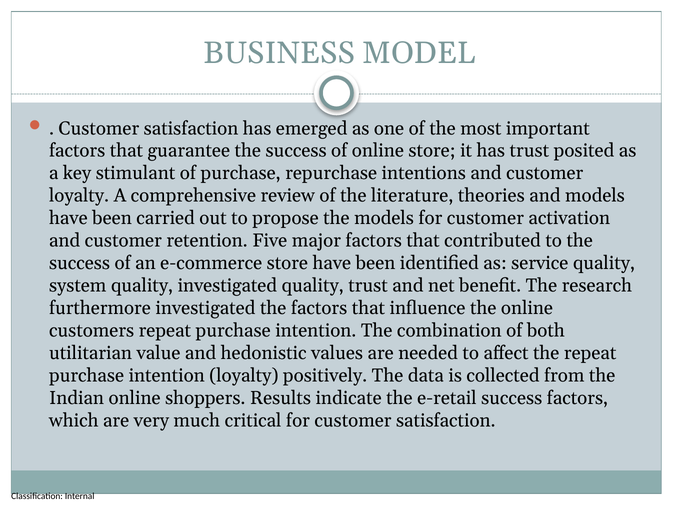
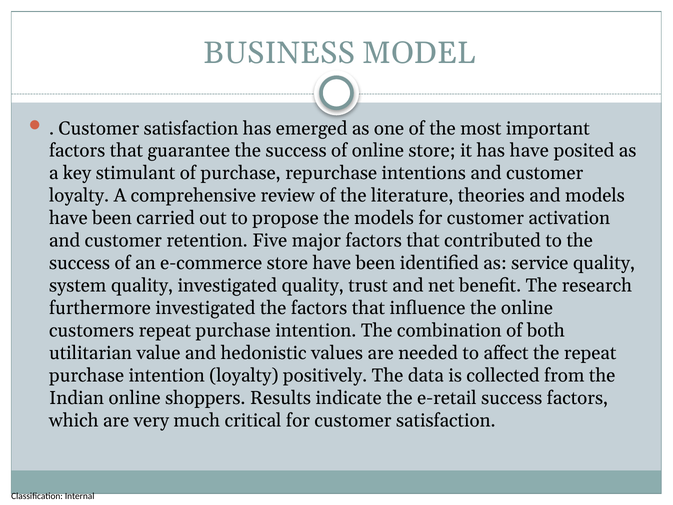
has trust: trust -> have (529, 151)
